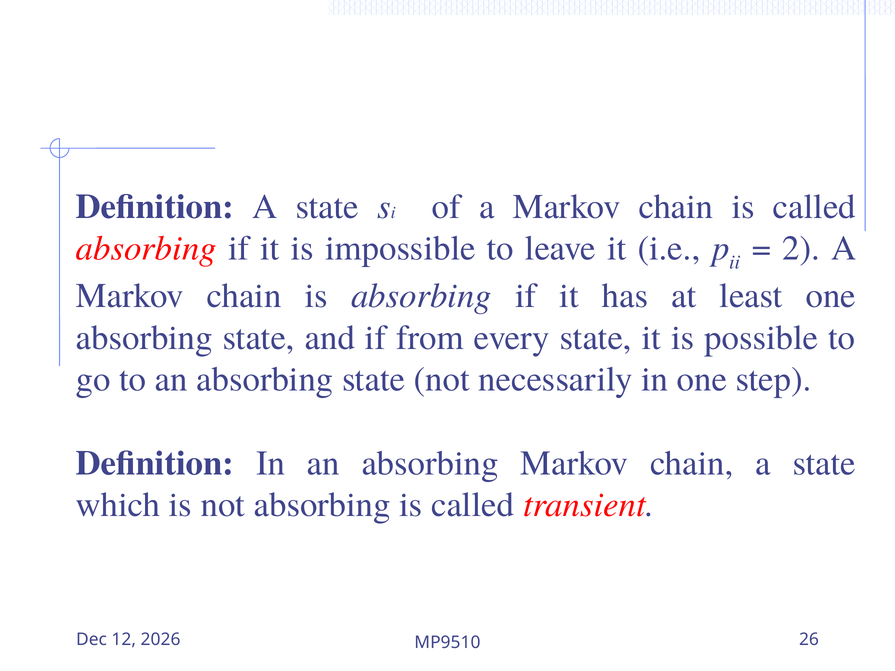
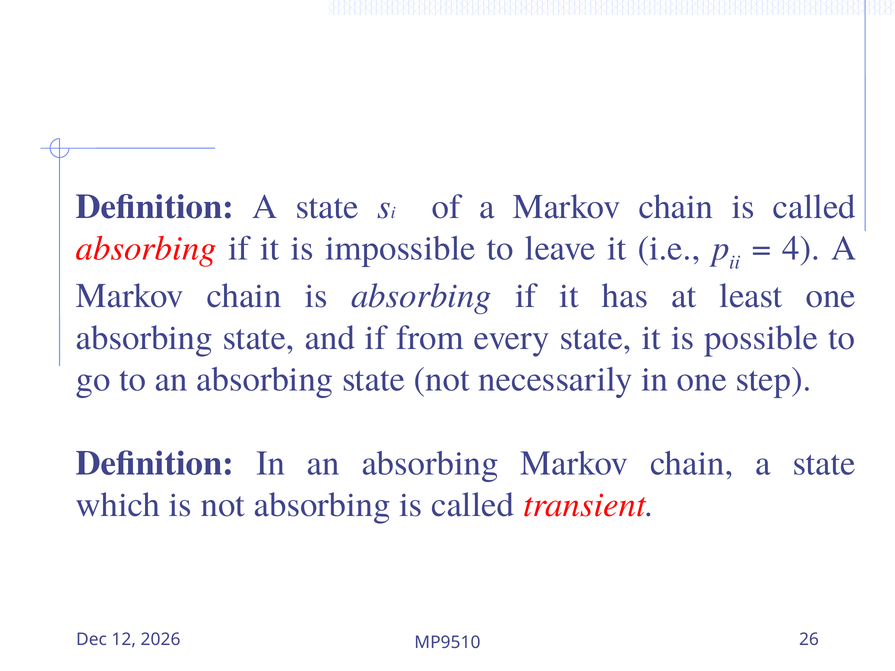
2: 2 -> 4 (801, 249)
